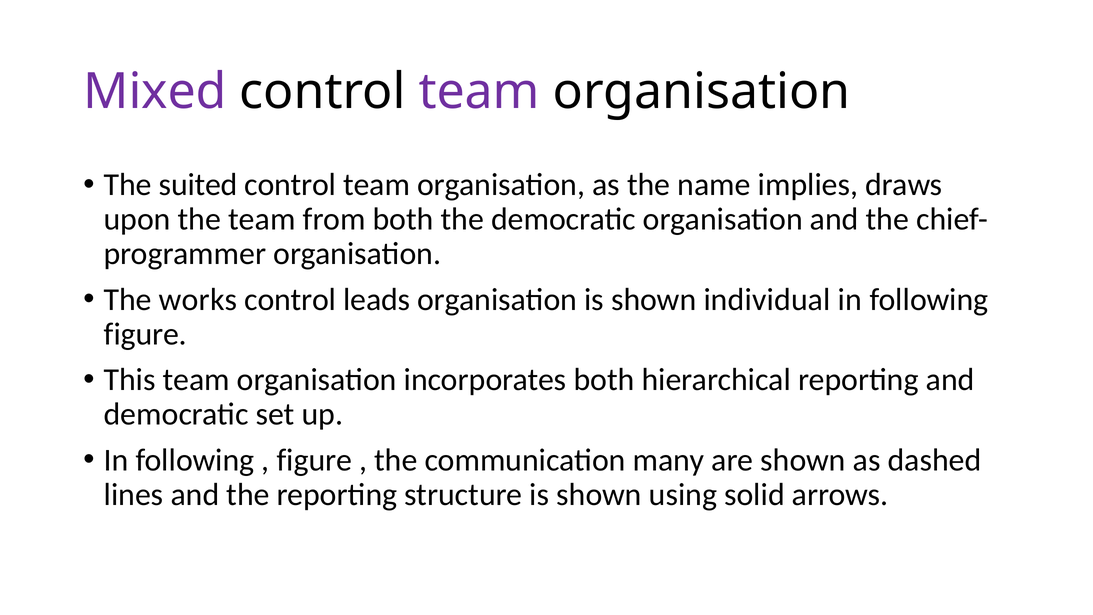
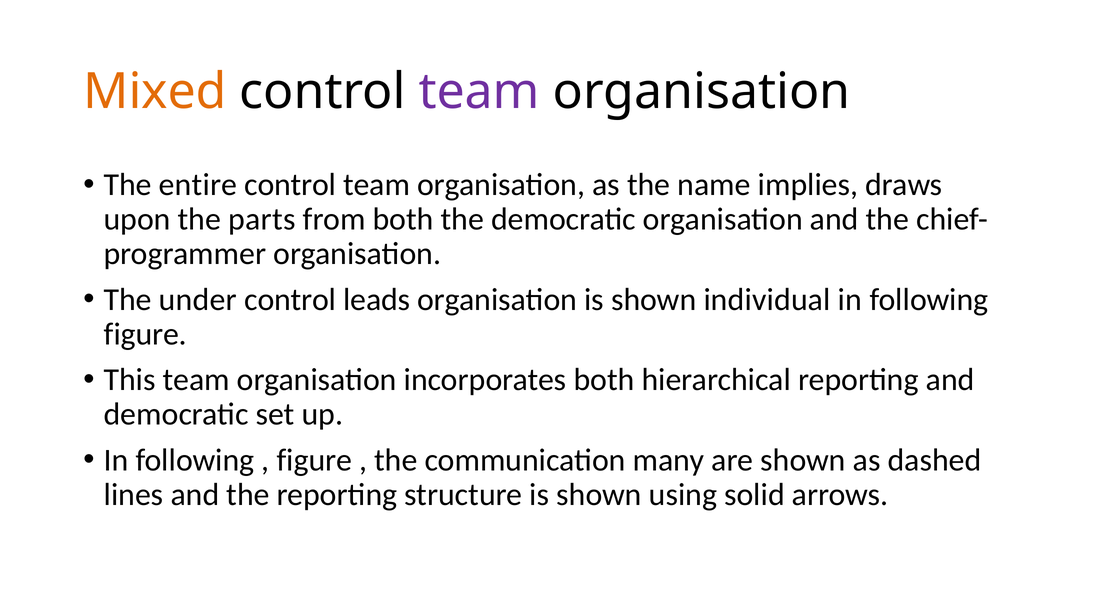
Mixed colour: purple -> orange (155, 92)
suited: suited -> entire (198, 185)
the team: team -> parts (262, 219)
works: works -> under (198, 299)
